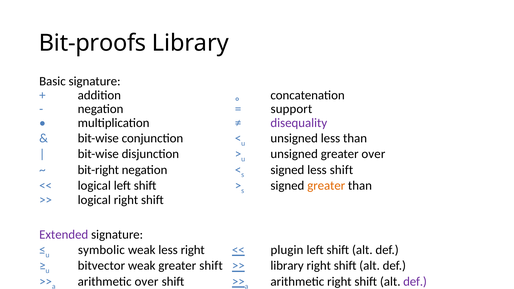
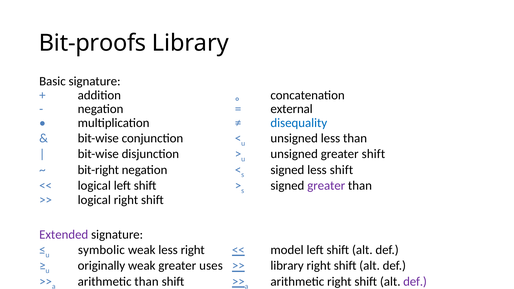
support: support -> external (292, 109)
disequality colour: purple -> blue (299, 123)
greater over: over -> shift (373, 154)
greater colour: orange -> purple (326, 186)
plugin: plugin -> model (287, 250)
bitvector: bitvector -> originally (101, 266)
greater shift: shift -> uses (211, 266)
arithmetic over: over -> than (147, 282)
